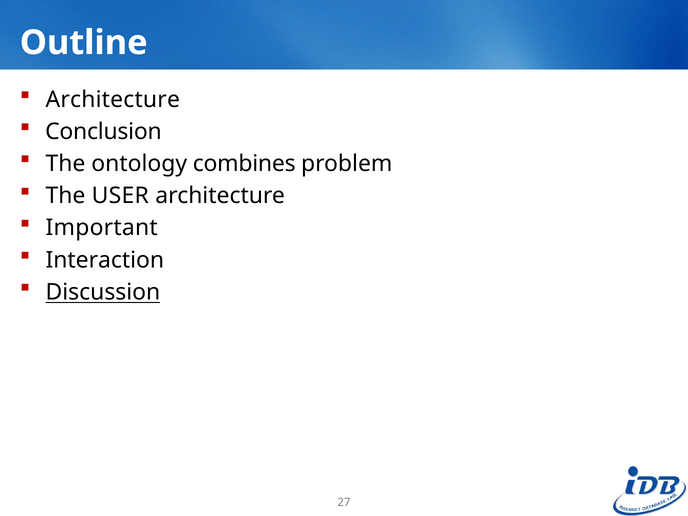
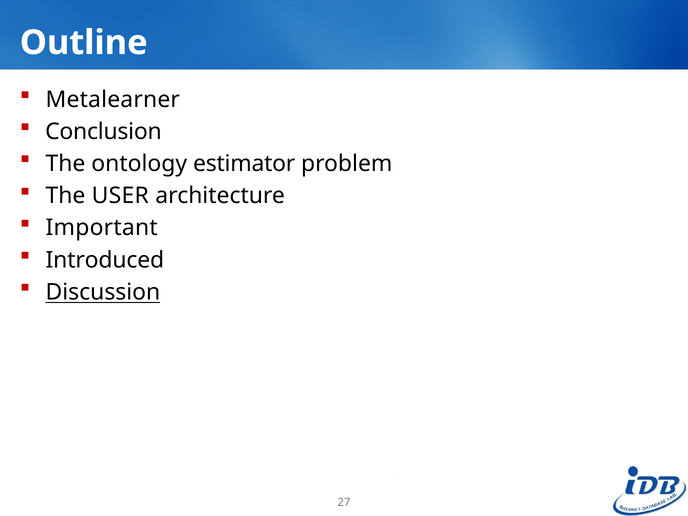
Architecture: Architecture -> Metalearner (113, 99)
combines: combines -> estimator (244, 164)
Interaction: Interaction -> Introduced (105, 260)
